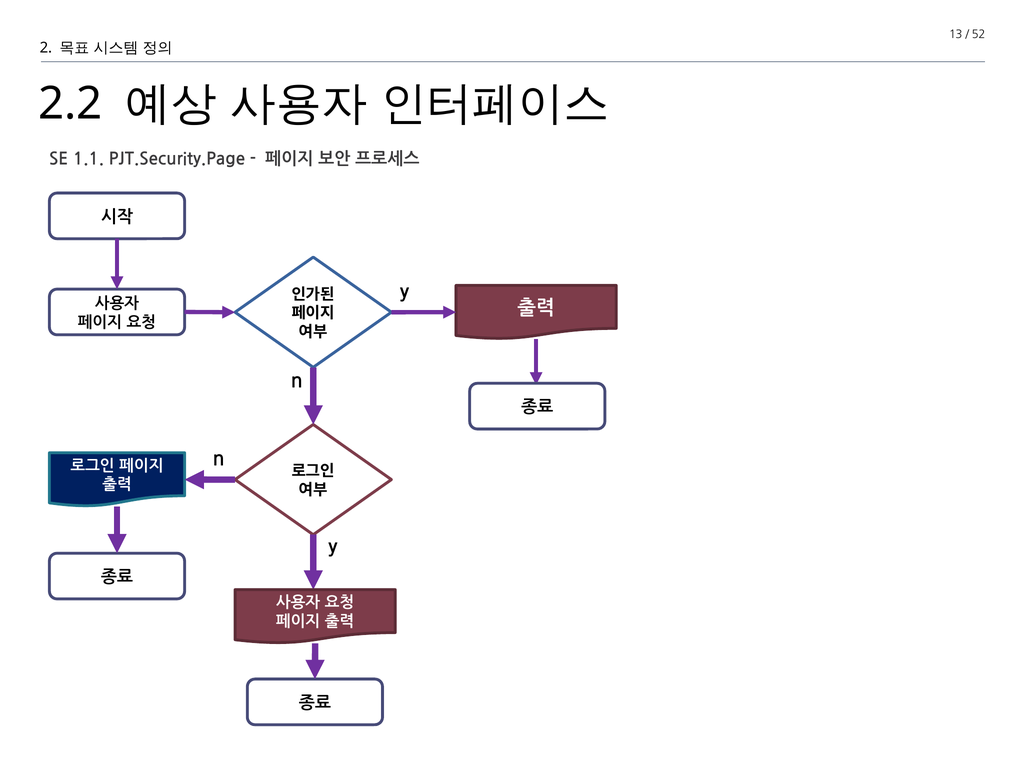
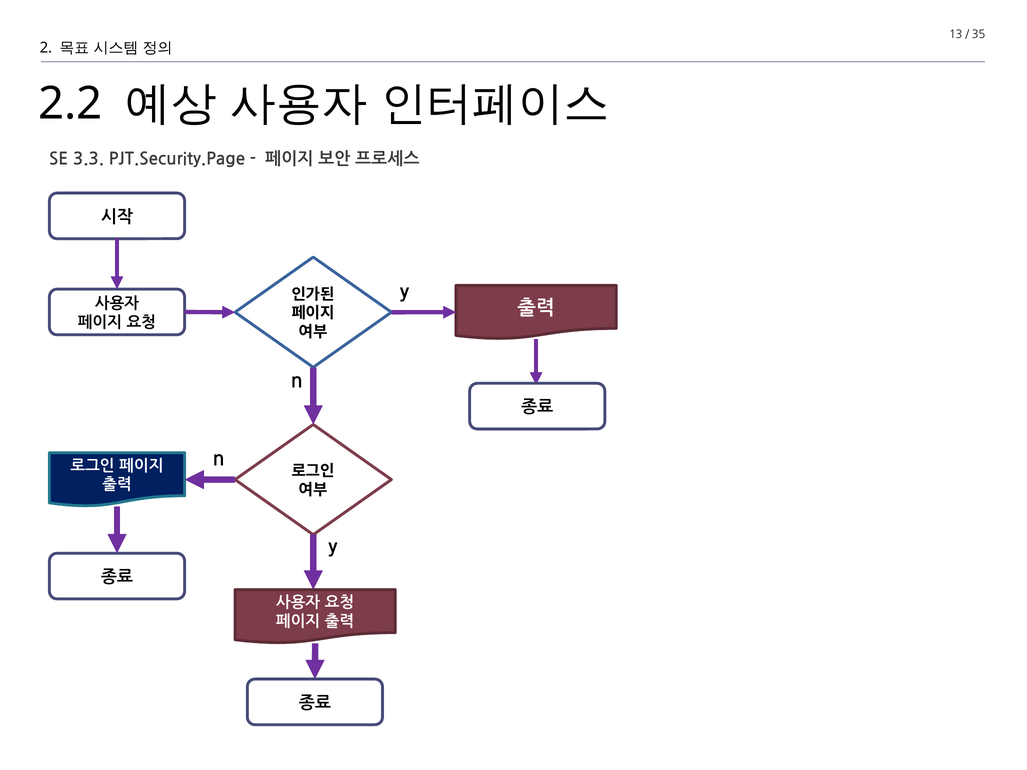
52: 52 -> 35 (979, 35)
1.1: 1.1 -> 3.3 (88, 159)
